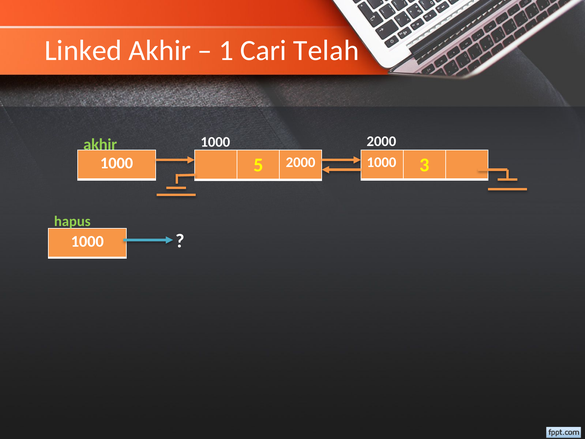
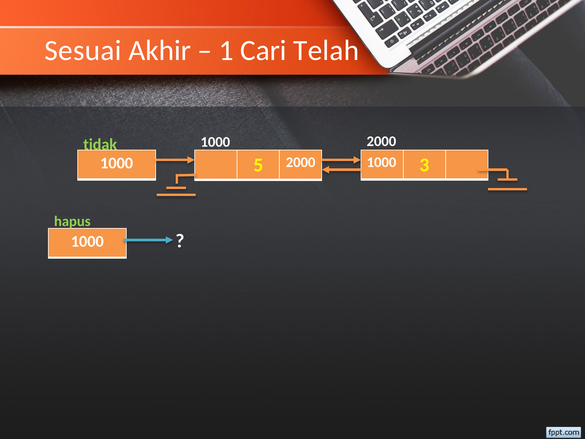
Linked: Linked -> Sesuai (83, 50)
akhir: akhir -> tidak (100, 144)
